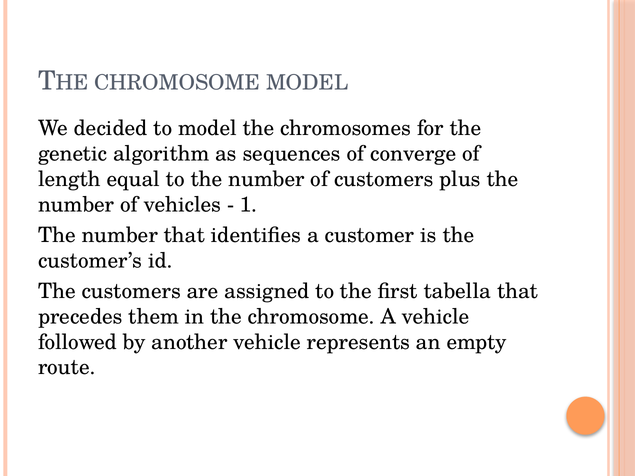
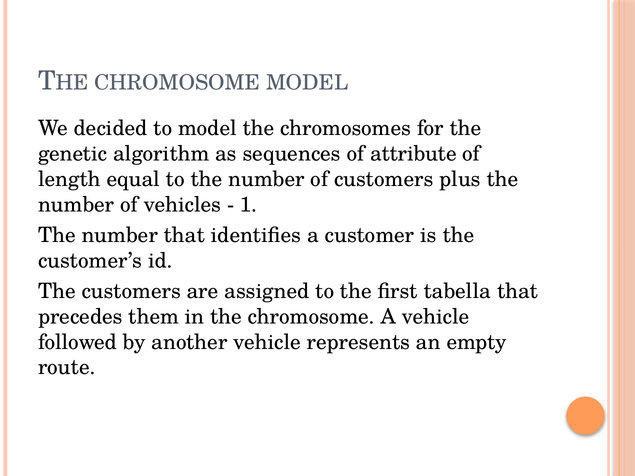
converge: converge -> attribute (413, 154)
